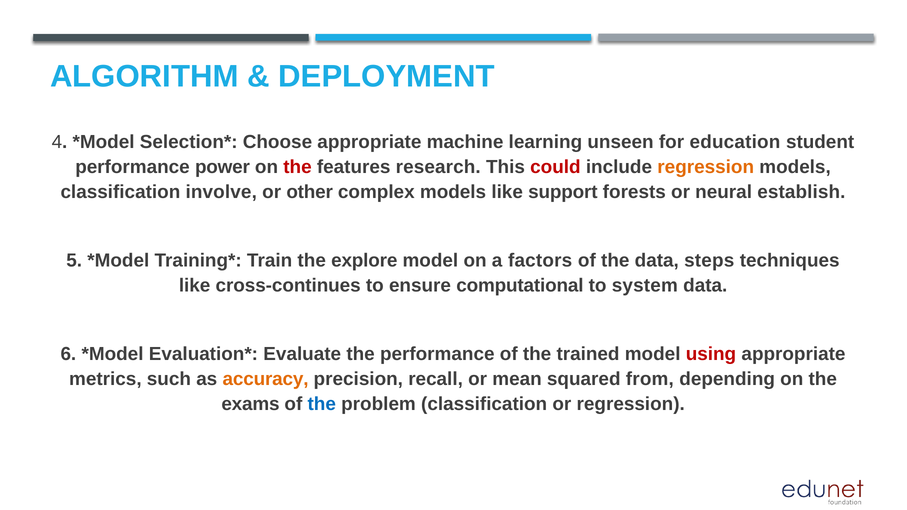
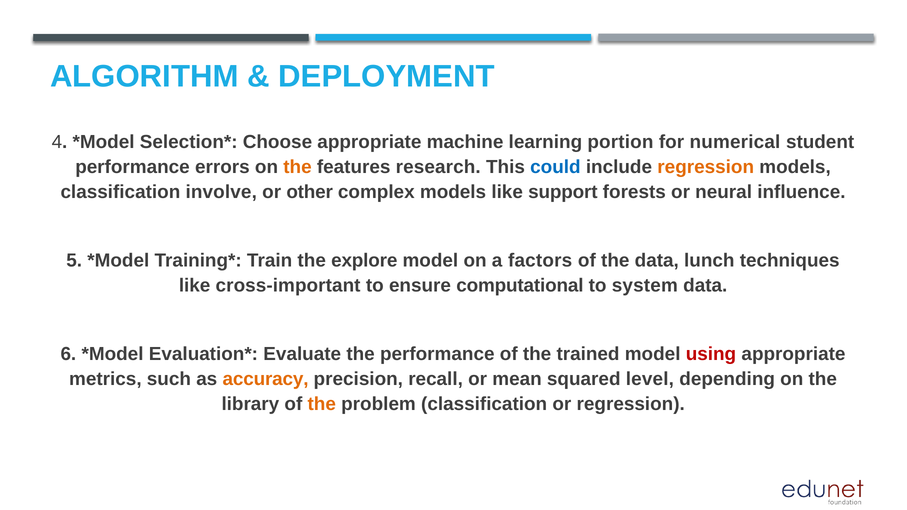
unseen: unseen -> portion (620, 142)
education: education -> numerical (735, 142)
power: power -> errors (222, 167)
the colour: red -> orange (297, 167)
could colour: red -> blue (555, 167)
establish: establish -> influence (801, 192)
steps: steps -> lunch (709, 261)
cross-continues: cross-continues -> cross-important (288, 286)
from: from -> level (650, 379)
exams: exams -> library (250, 404)
the colour: blue -> orange (322, 404)
